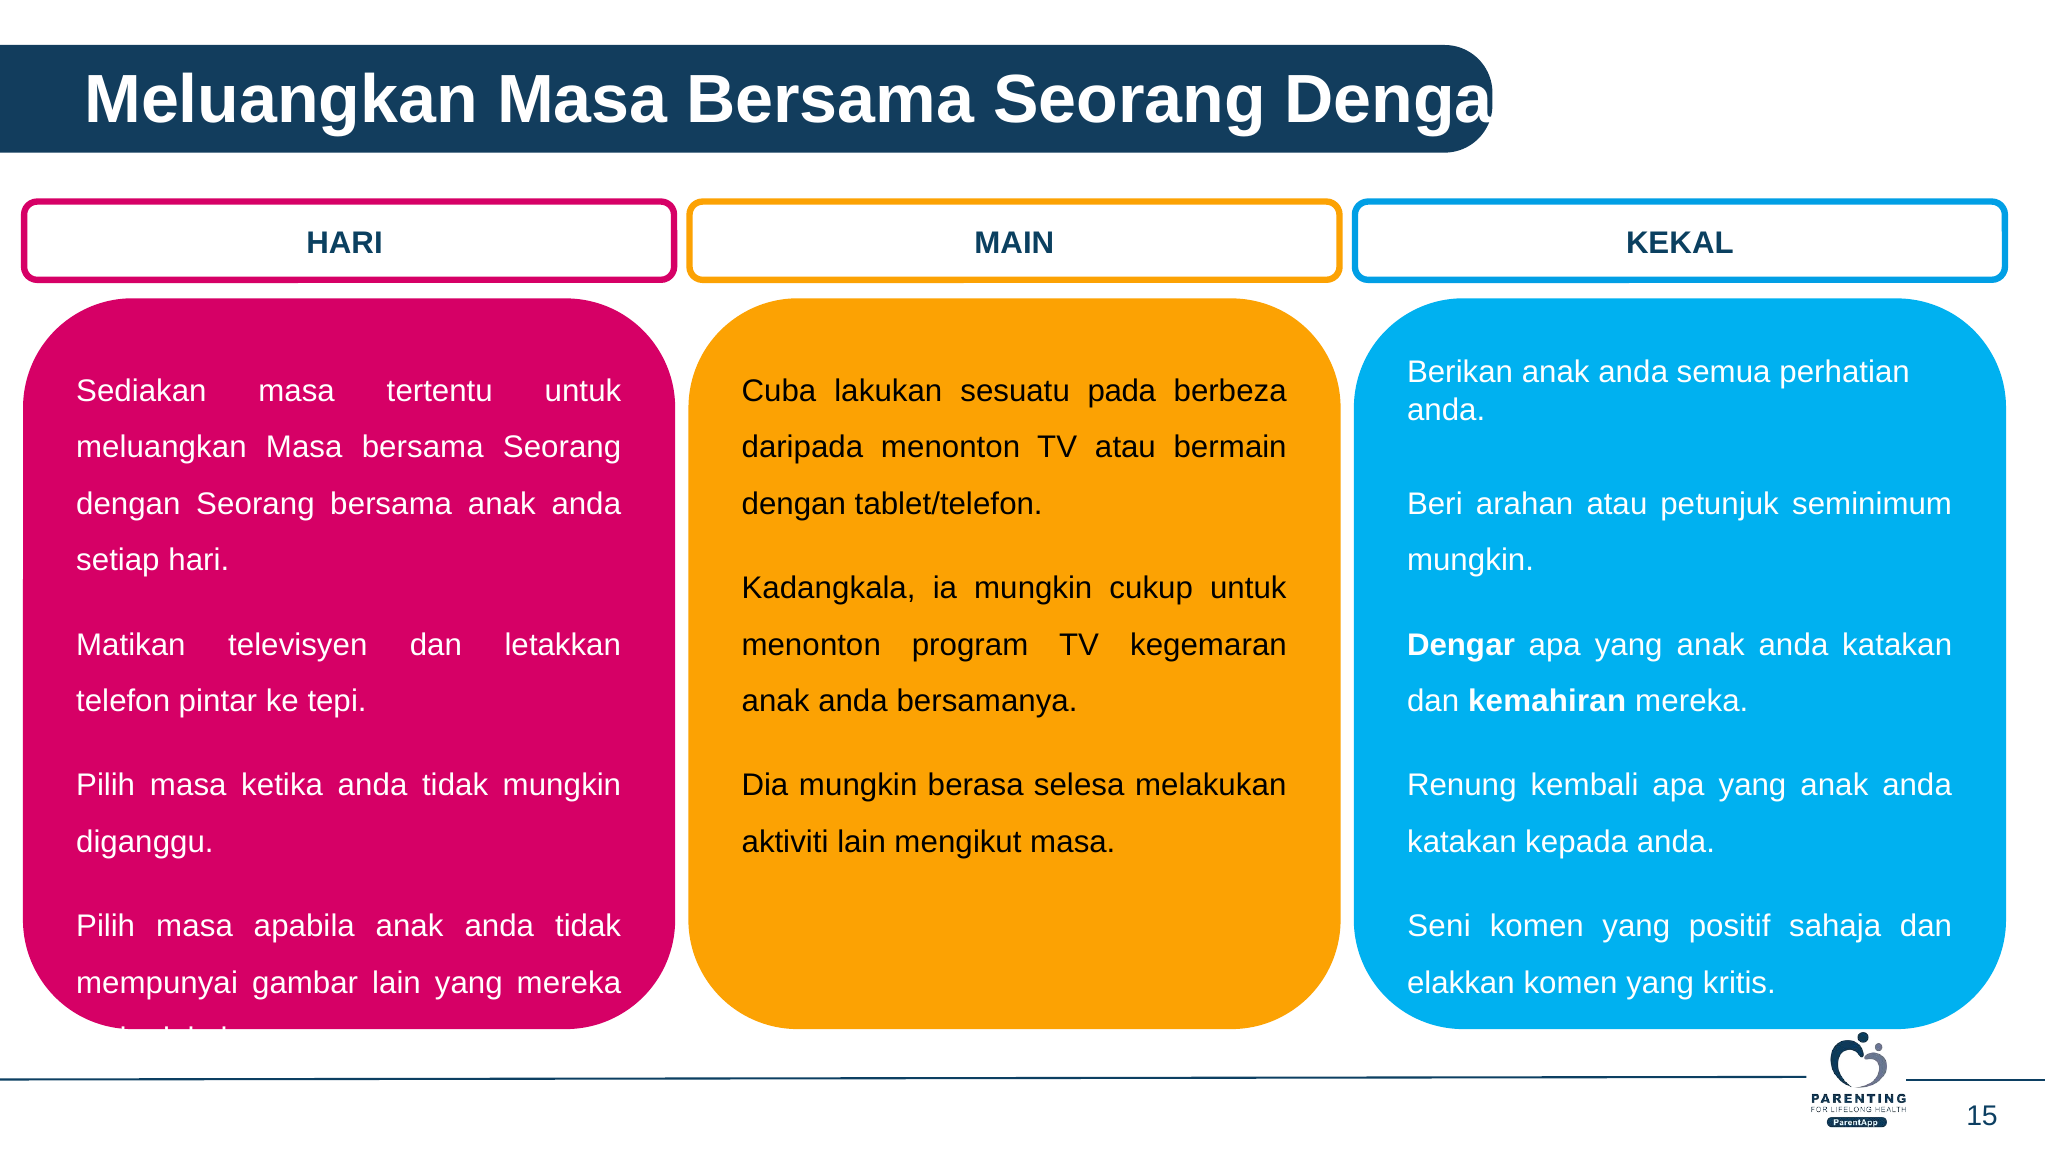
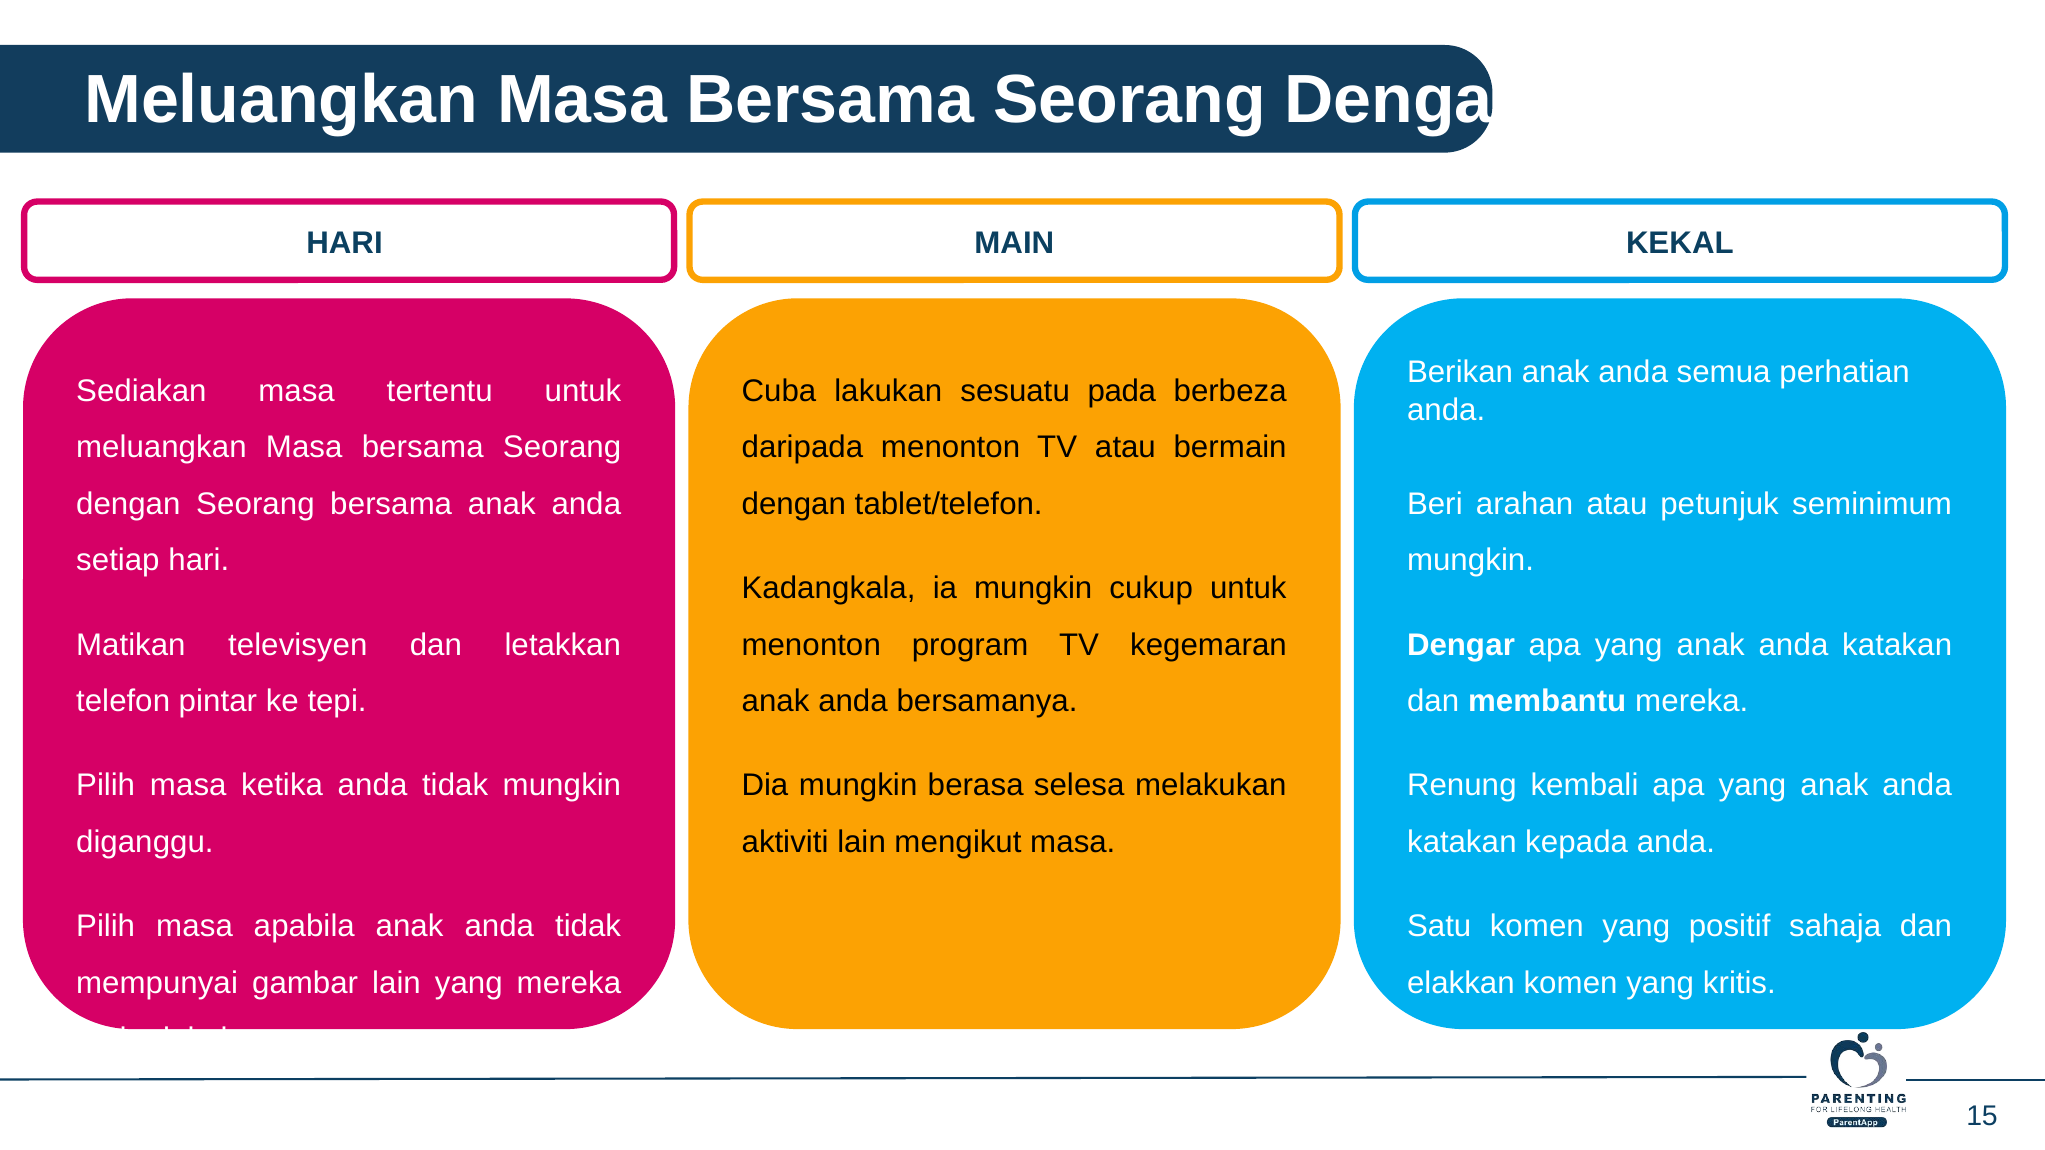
kemahiran: kemahiran -> membantu (1547, 701)
Seni: Seni -> Satu (1439, 927)
